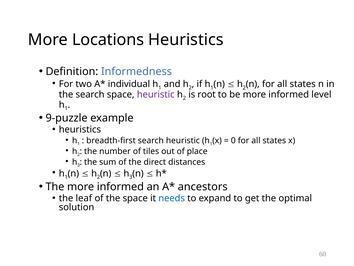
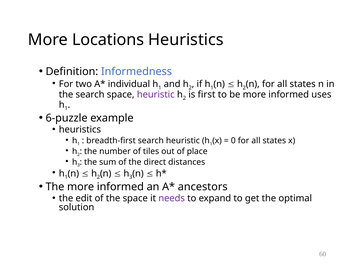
root: root -> first (207, 94)
level: level -> uses (321, 94)
9-puzzle: 9-puzzle -> 6-puzzle (67, 118)
leaf: leaf -> edit (84, 198)
needs colour: blue -> purple (172, 198)
